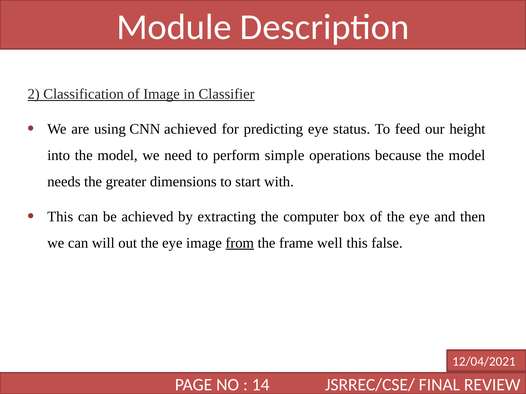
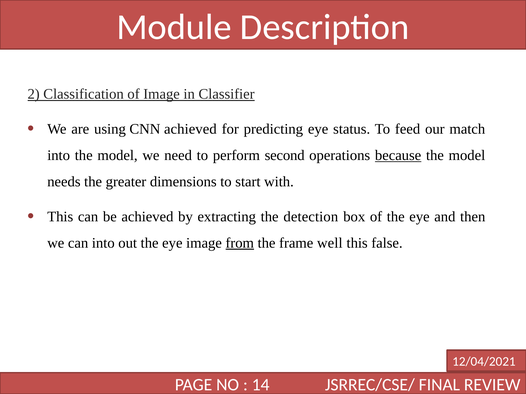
height: height -> match (467, 129)
simple: simple -> second (285, 156)
because underline: none -> present (398, 156)
computer: computer -> detection (311, 217)
can will: will -> into (103, 243)
